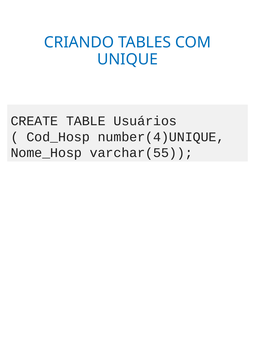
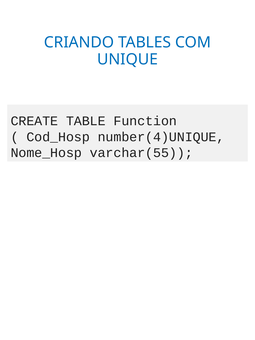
Usuários: Usuários -> Function (145, 121)
